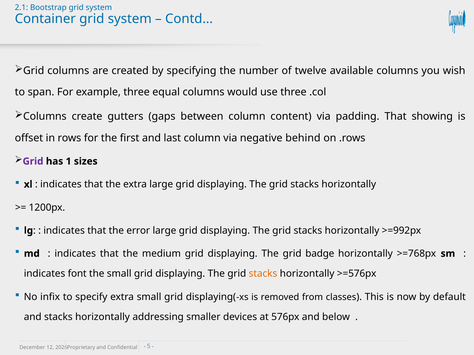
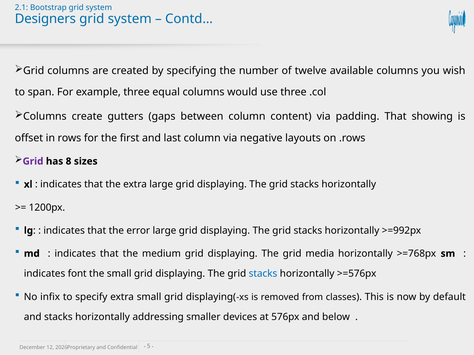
Container: Container -> Designers (45, 19)
behind: behind -> layouts (303, 138)
1: 1 -> 8 (69, 162)
badge: badge -> media (320, 254)
stacks colour: orange -> blue (263, 274)
